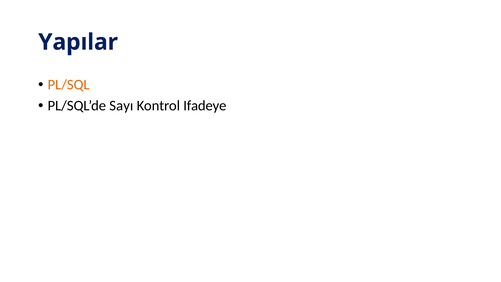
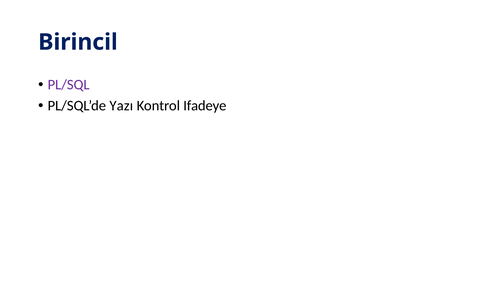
Yapılar: Yapılar -> Birincil (78, 42)
PL/SQL colour: orange -> purple (69, 85)
Sayı: Sayı -> Yazı (121, 106)
